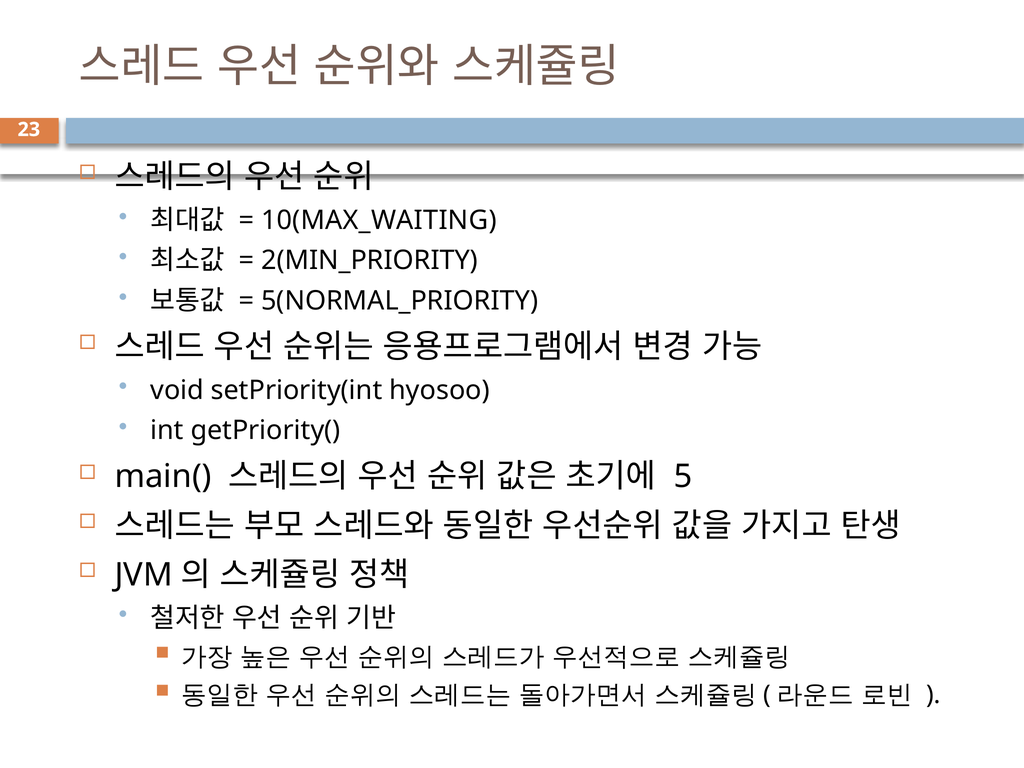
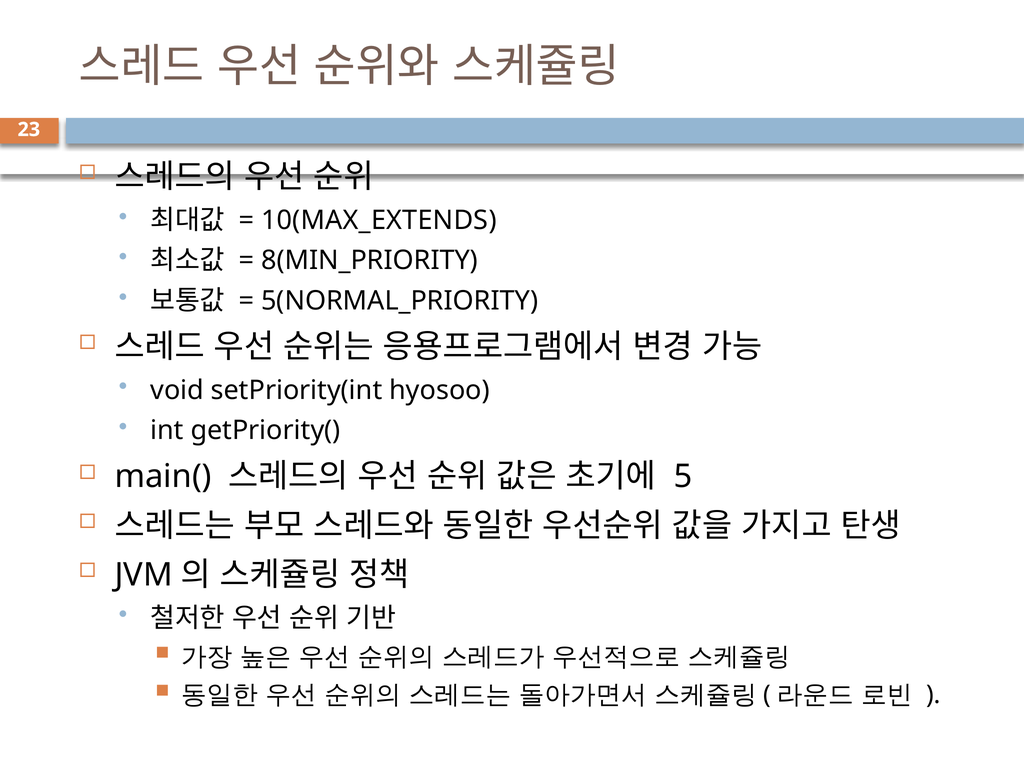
10(MAX_WAITING: 10(MAX_WAITING -> 10(MAX_EXTENDS (379, 220)
2(MIN_PRIORITY: 2(MIN_PRIORITY -> 8(MIN_PRIORITY (370, 261)
